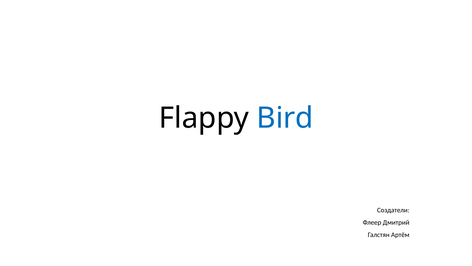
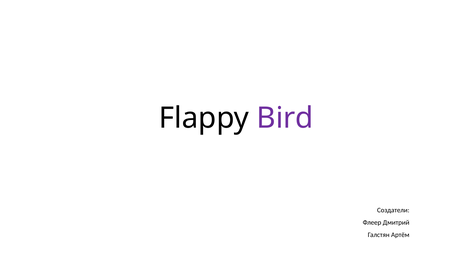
Bird colour: blue -> purple (285, 118)
